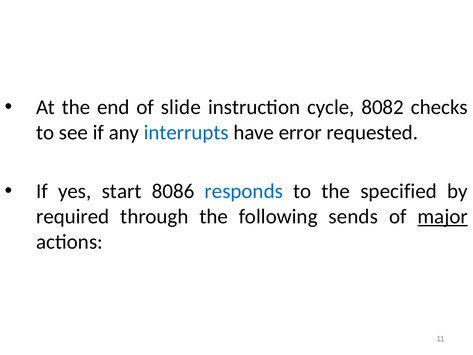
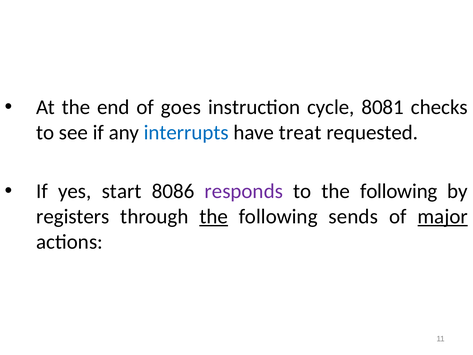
slide: slide -> goes (181, 107)
8082: 8082 -> 8081 (383, 107)
error: error -> treat (300, 132)
responds colour: blue -> purple (244, 191)
to the specified: specified -> following (399, 191)
required: required -> registers (73, 216)
the underline: none -> present (214, 216)
